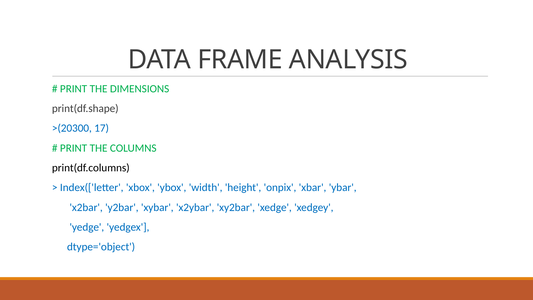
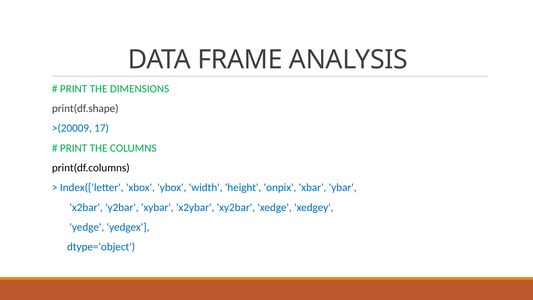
>(20300: >(20300 -> >(20009 (72, 128)
